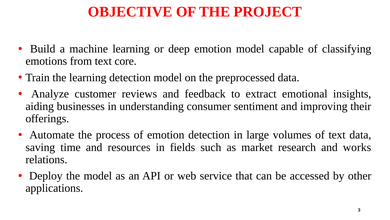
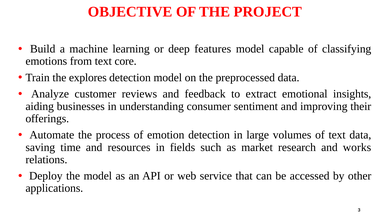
deep emotion: emotion -> features (213, 49)
the learning: learning -> explores (88, 77)
